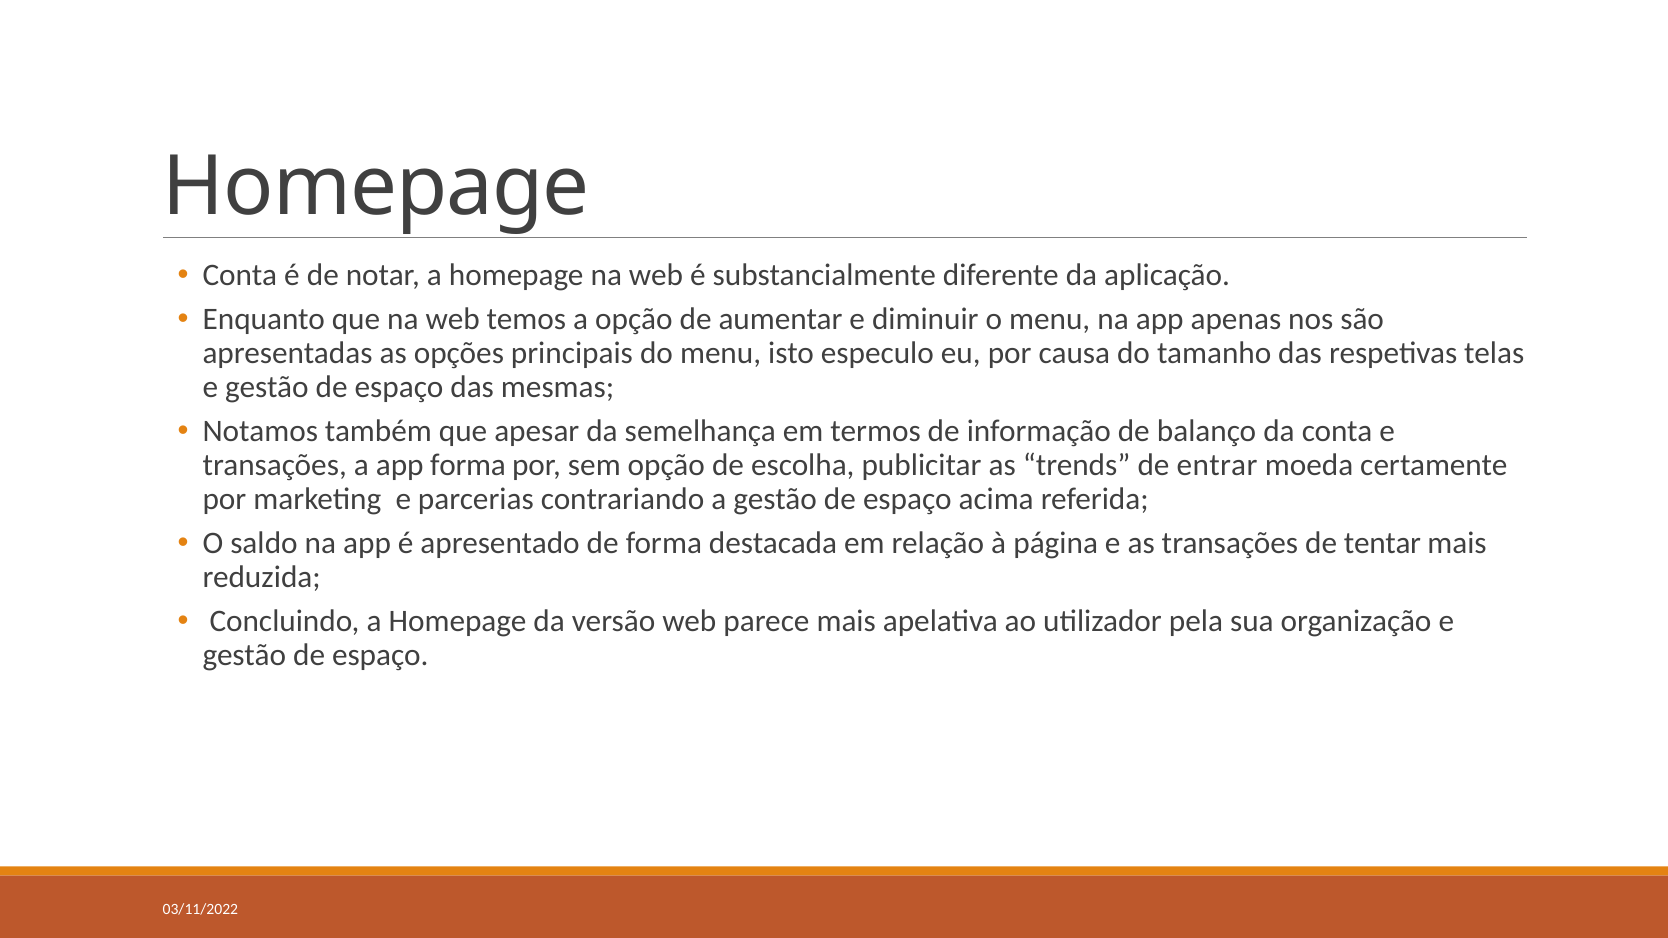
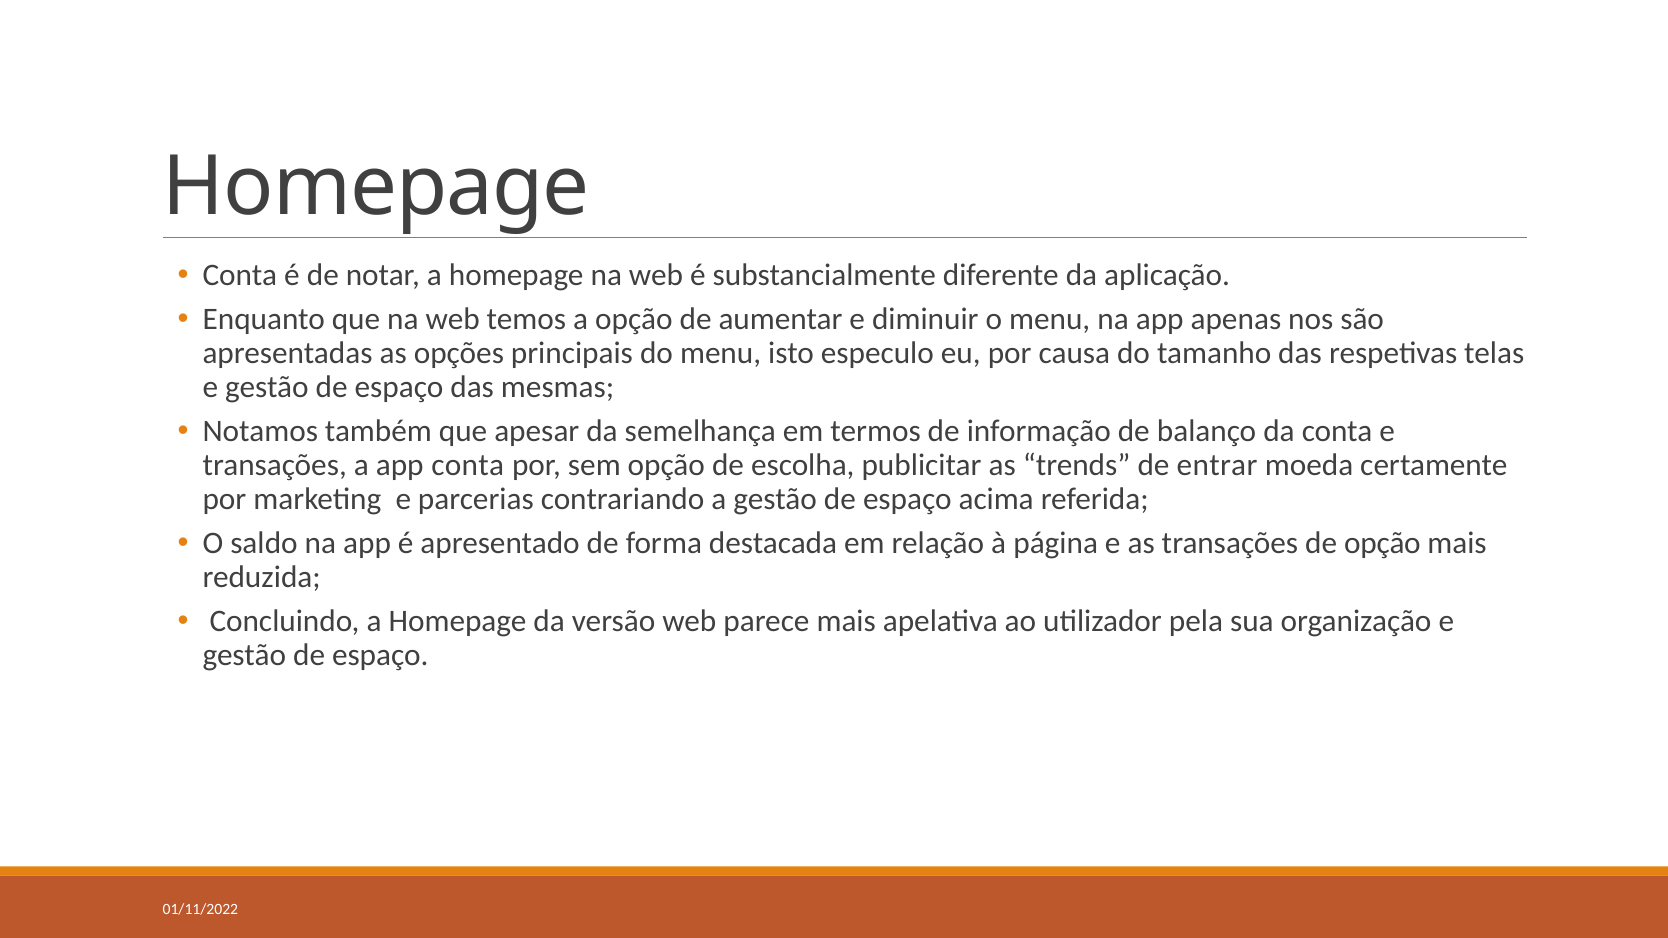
app forma: forma -> conta (468, 465)
de tentar: tentar -> opção (1382, 543)
03/11/2022: 03/11/2022 -> 01/11/2022 (200, 910)
